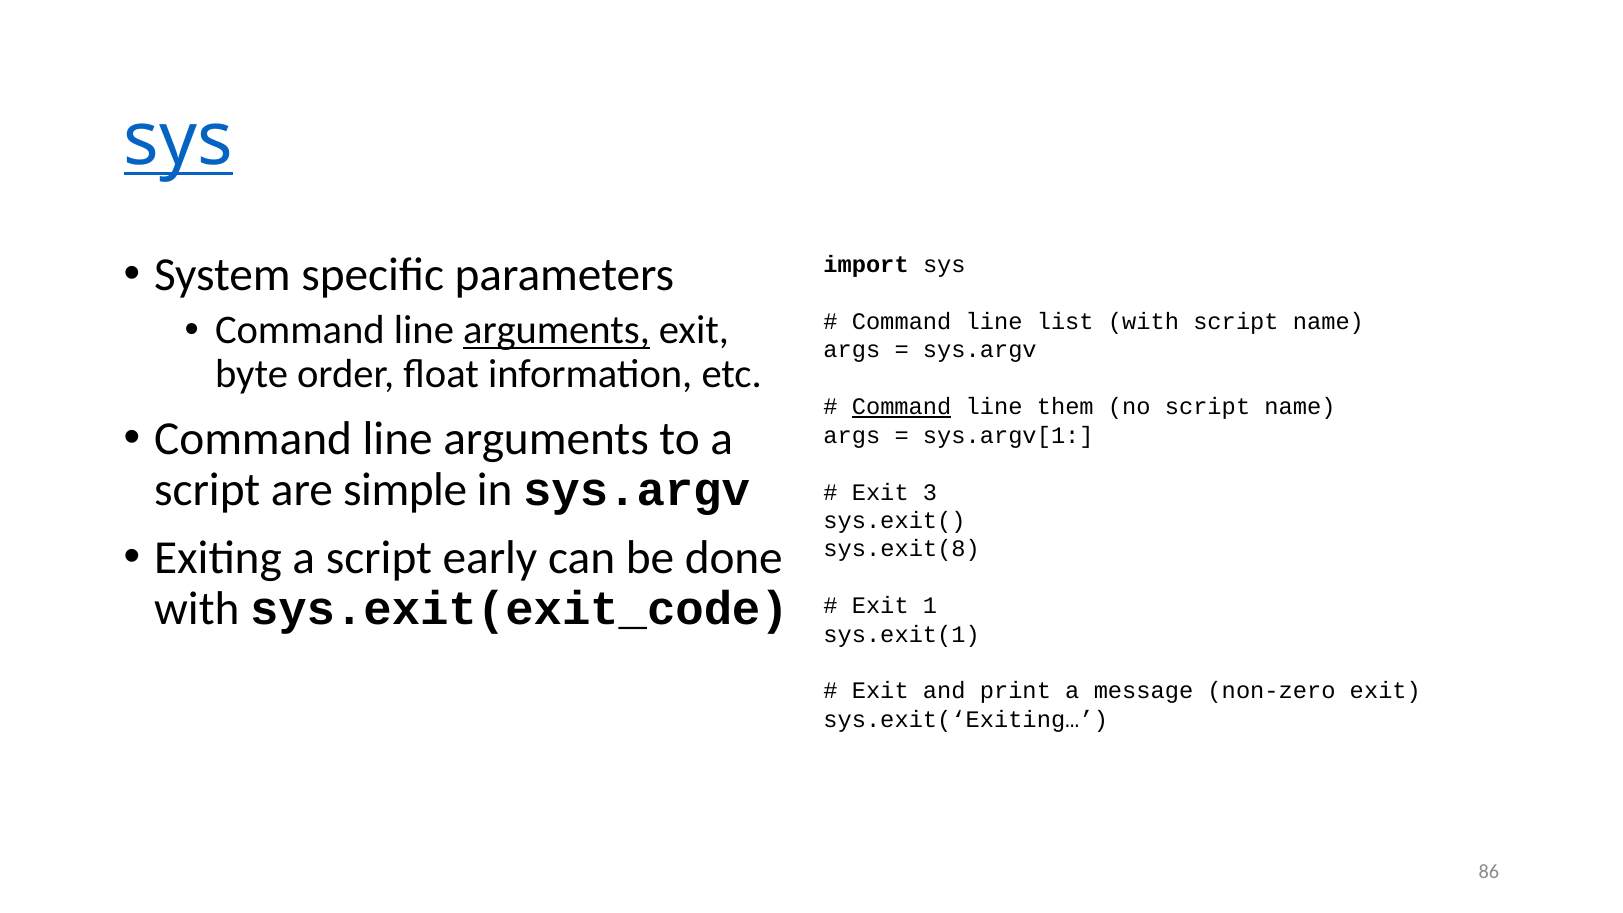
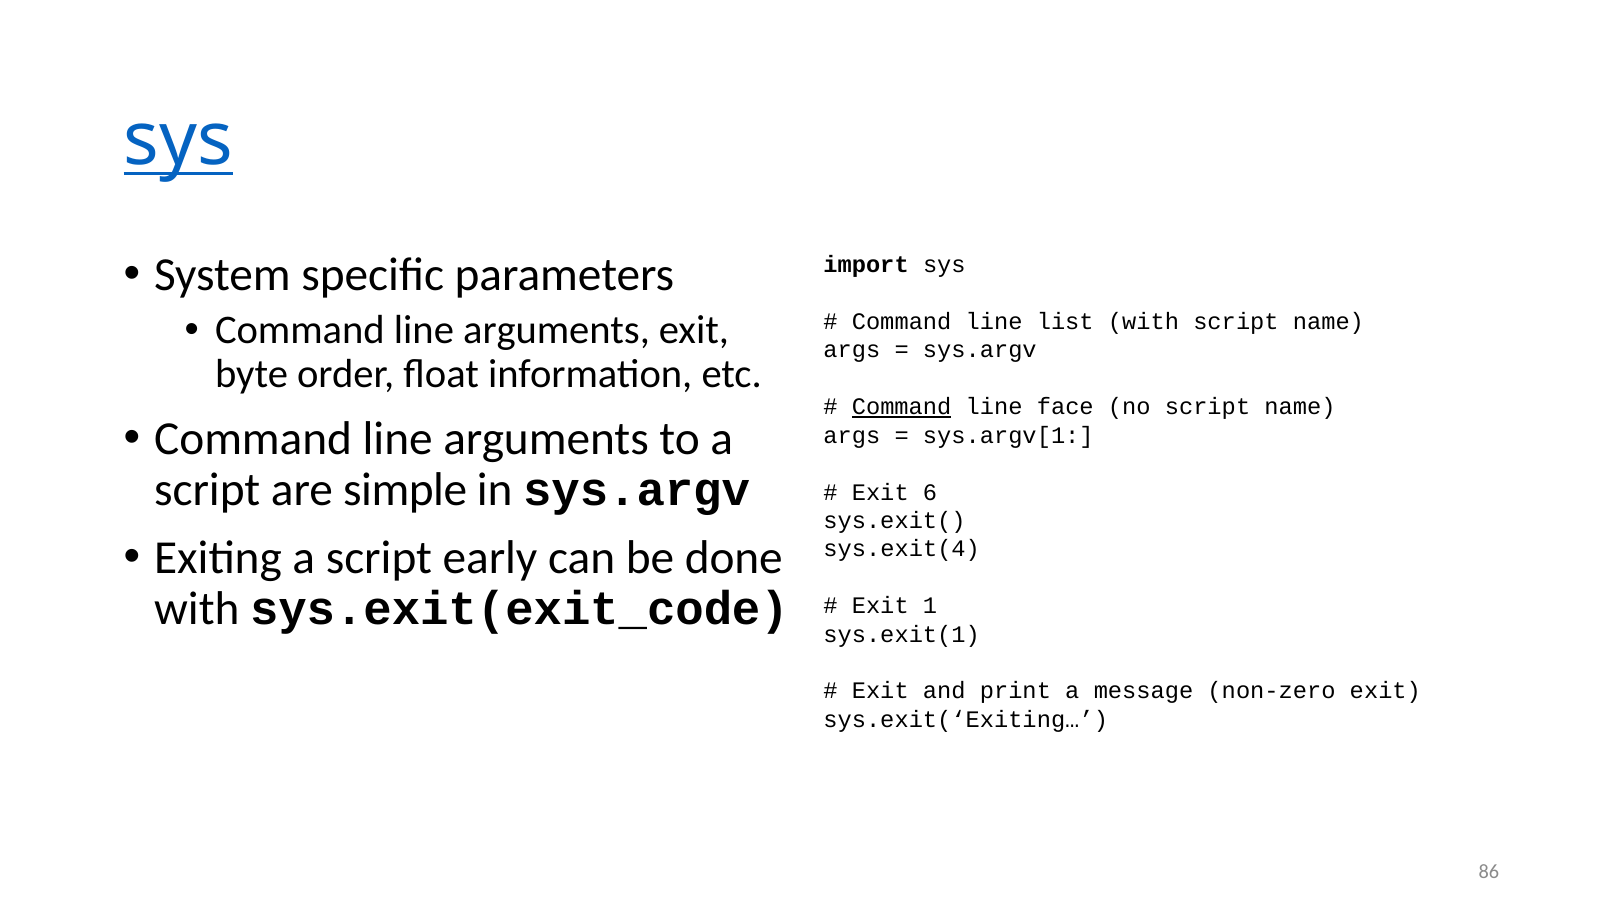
arguments underline: present -> none (557, 330)
them: them -> face (1065, 407)
3: 3 -> 6 (930, 492)
sys.exit(8: sys.exit(8 -> sys.exit(4 (902, 549)
